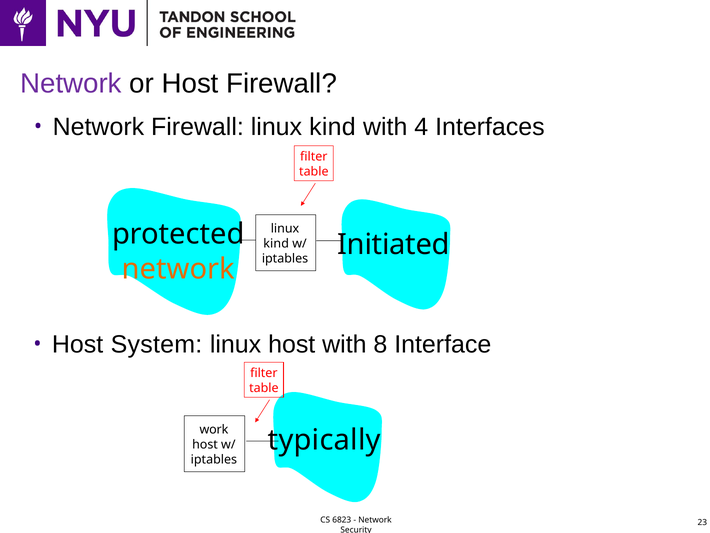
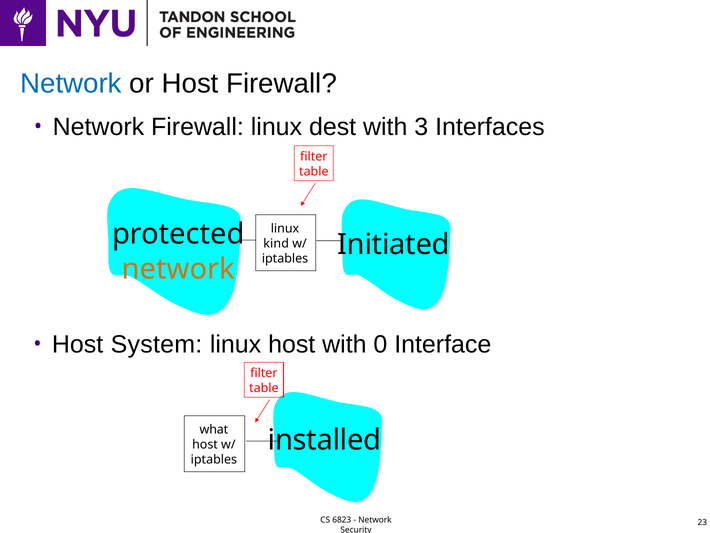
Network colour: purple -> blue (71, 84)
Firewall linux kind: kind -> dest (333, 127)
4: 4 -> 3 (421, 127)
8: 8 -> 0 (380, 344)
work: work -> what (214, 429)
typically: typically -> installed (325, 440)
